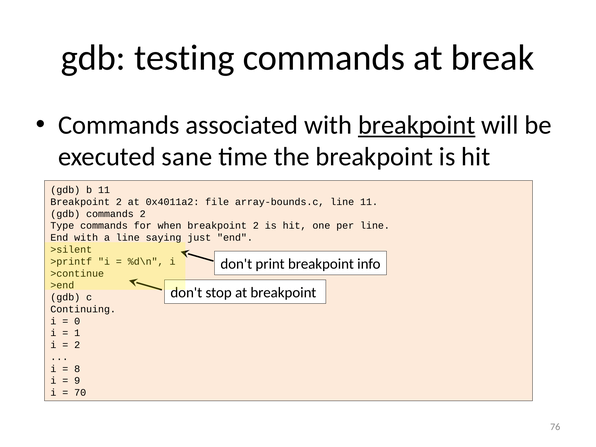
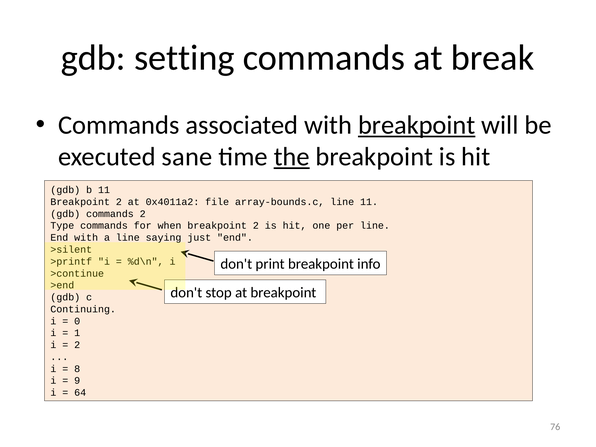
testing: testing -> setting (184, 58)
the underline: none -> present (292, 157)
70: 70 -> 64 (80, 393)
